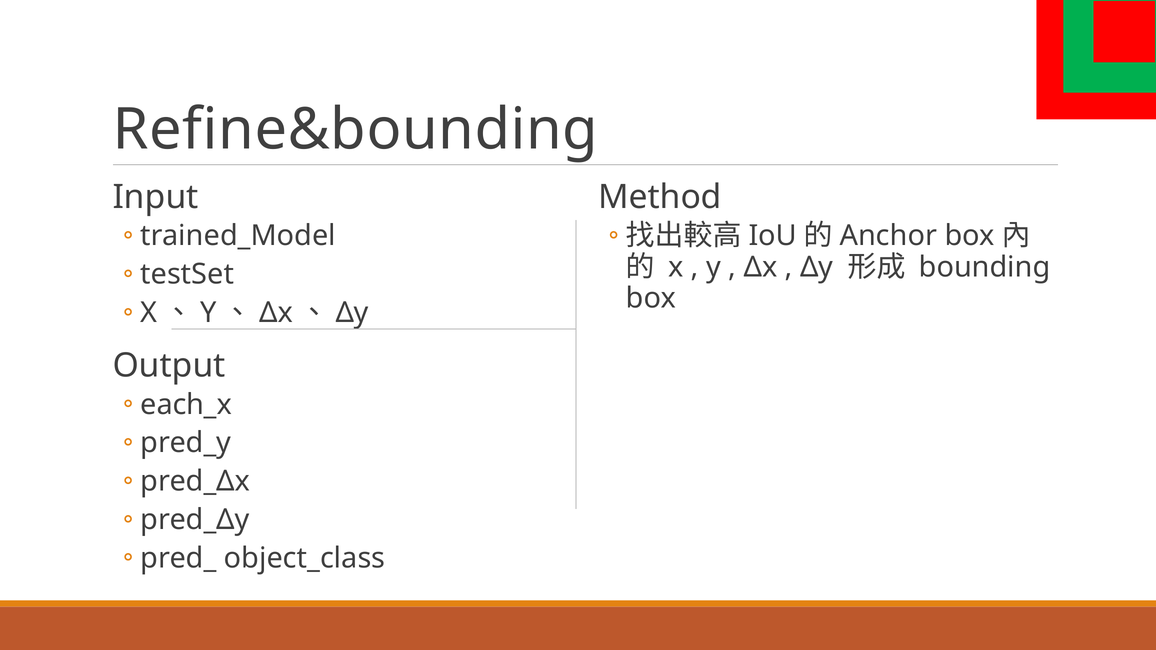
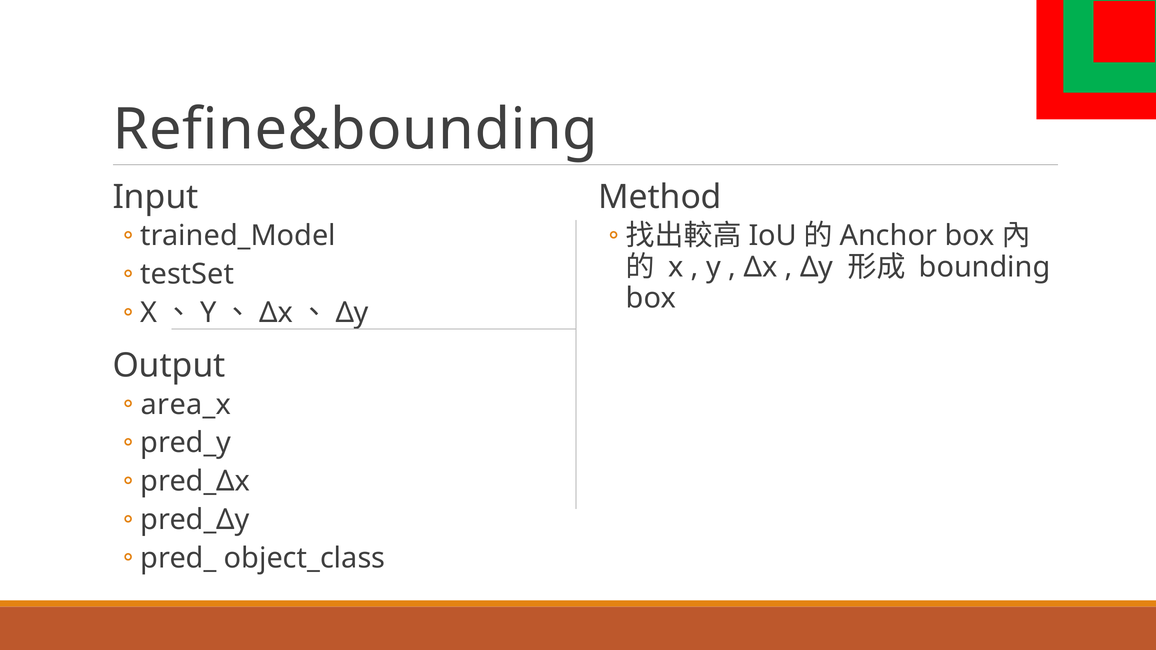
each_x: each_x -> area_x (186, 405)
